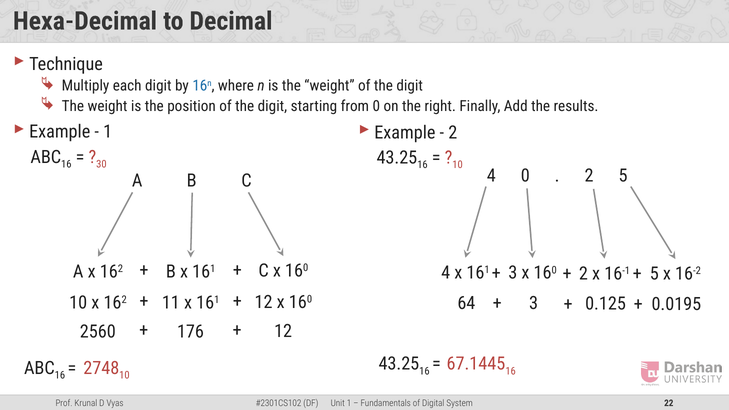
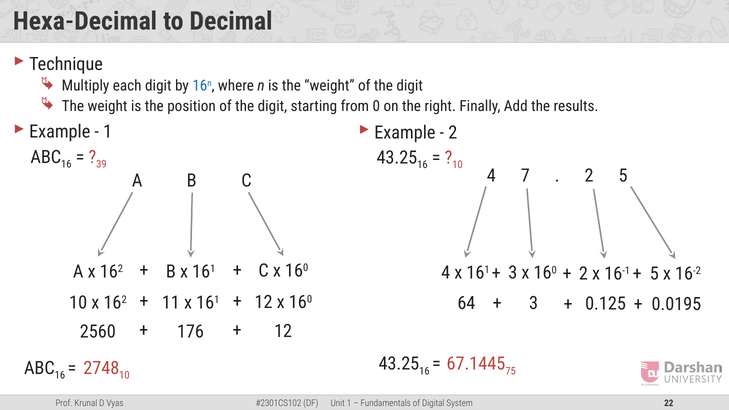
30: 30 -> 39 (101, 165)
4 0: 0 -> 7 (525, 176)
16: 16 -> 75 (511, 371)
